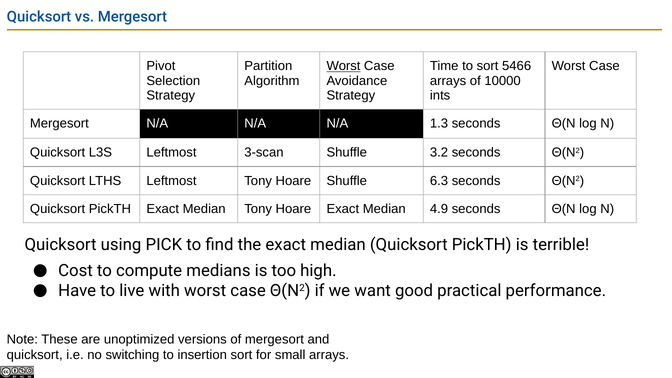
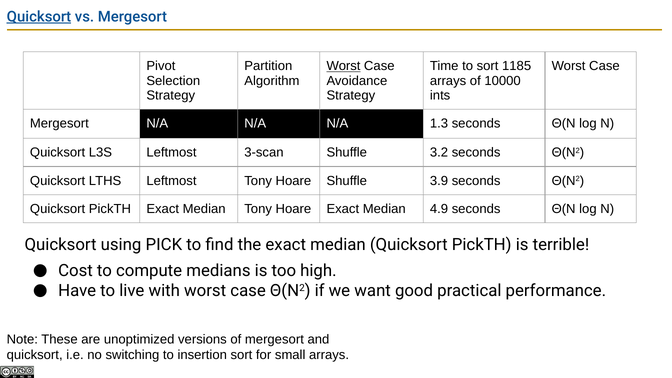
Quicksort underline: none -> present (39, 17)
5466: 5466 -> 1185 (517, 66)
6.3: 6.3 -> 3.9 (439, 181)
